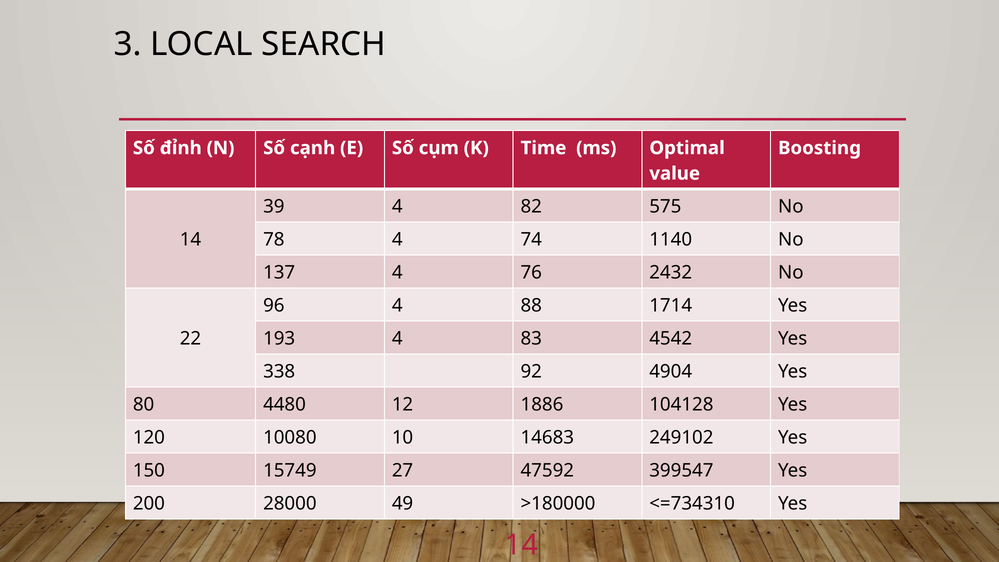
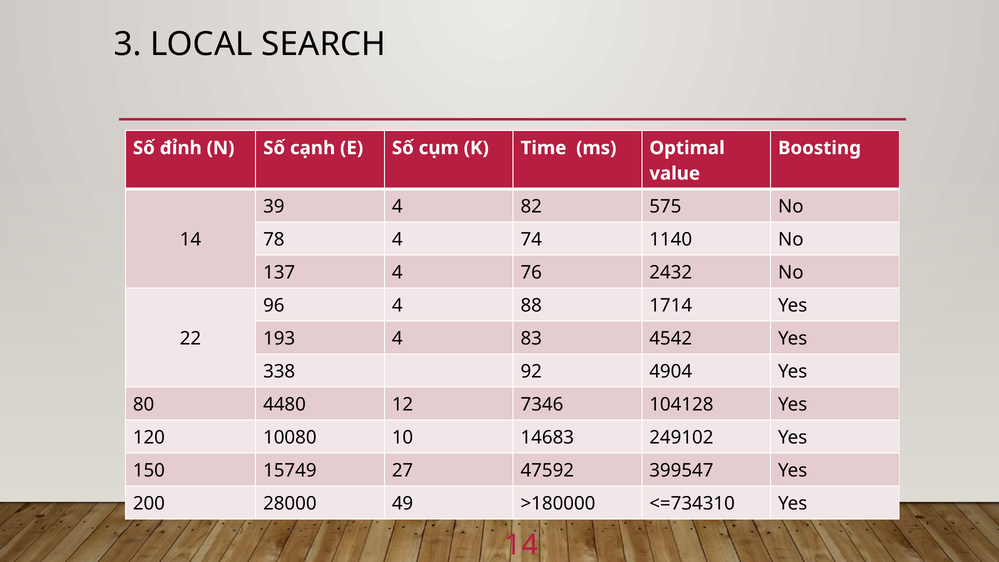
1886: 1886 -> 7346 (542, 405)
